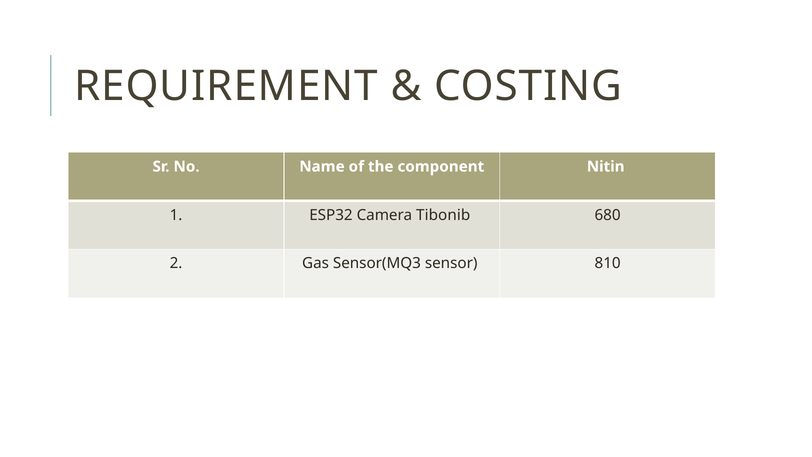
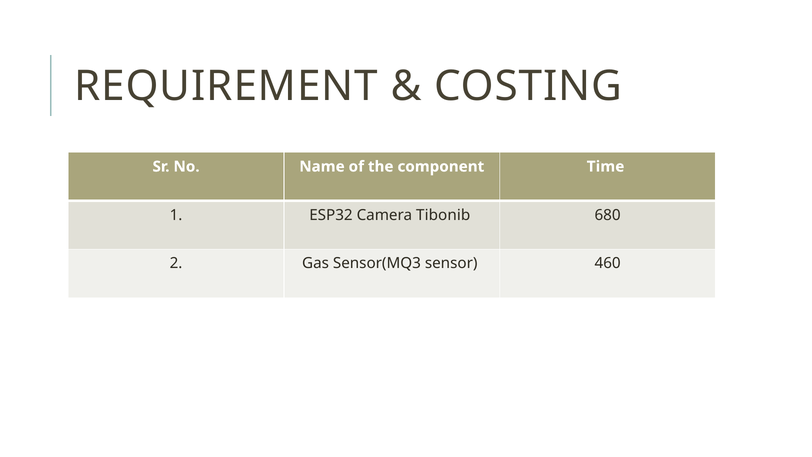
Nitin: Nitin -> Time (606, 167)
810: 810 -> 460 (608, 263)
